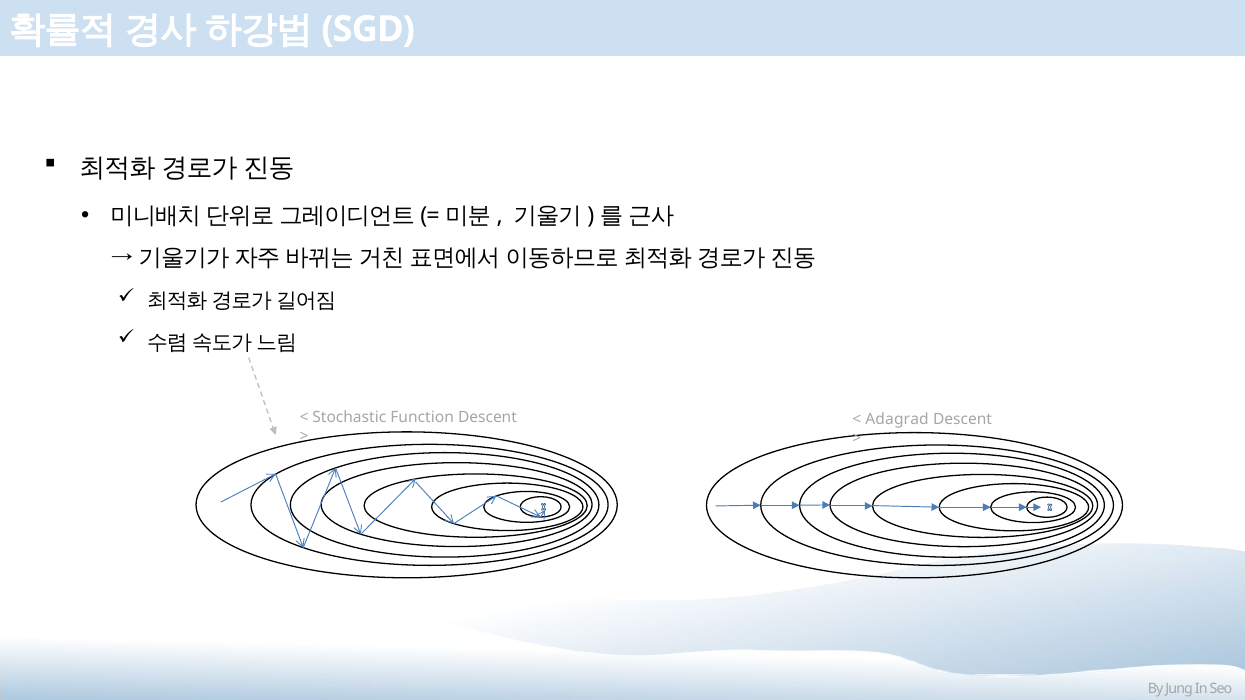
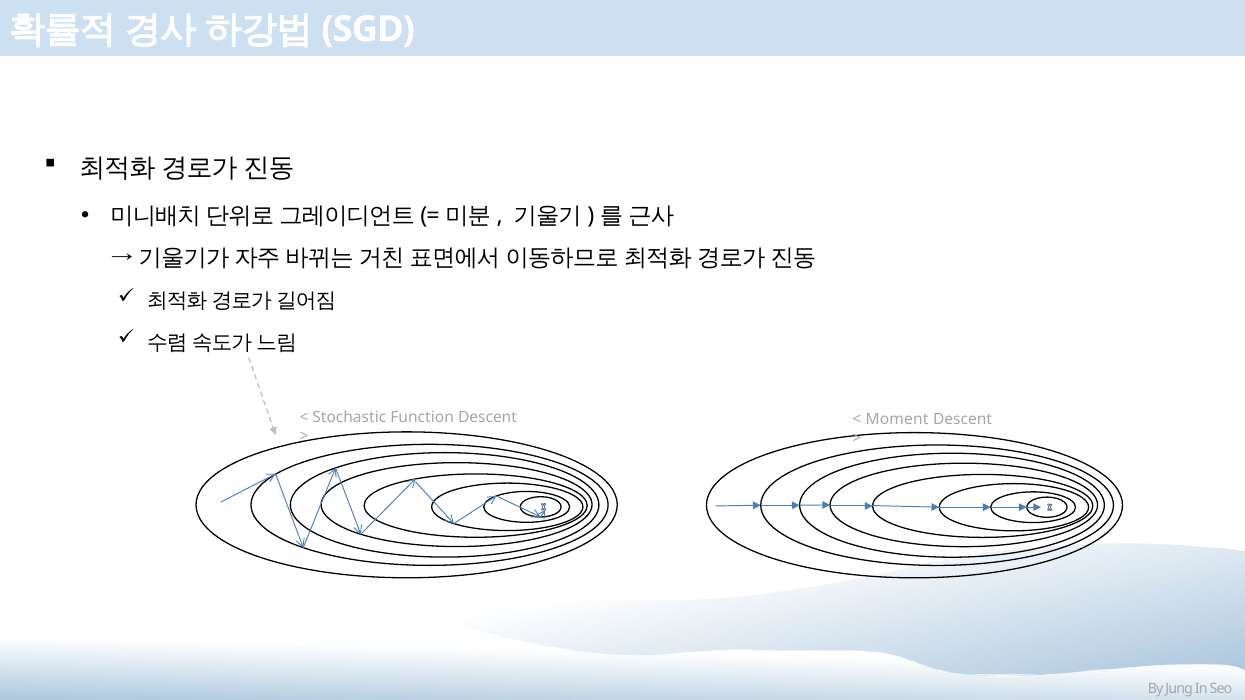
Adagrad: Adagrad -> Moment (897, 420)
